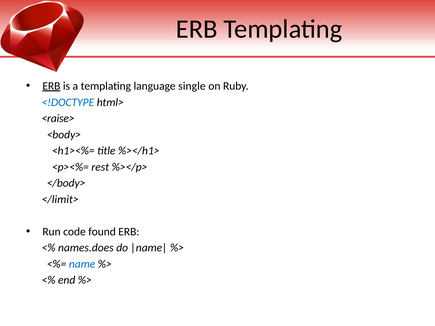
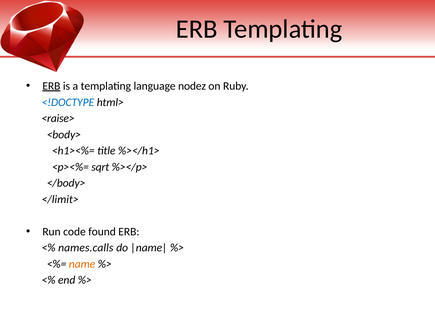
single: single -> nodez (192, 86)
rest: rest -> sqrt (100, 167)
names.does: names.does -> names.calls (86, 248)
name colour: blue -> orange (82, 264)
